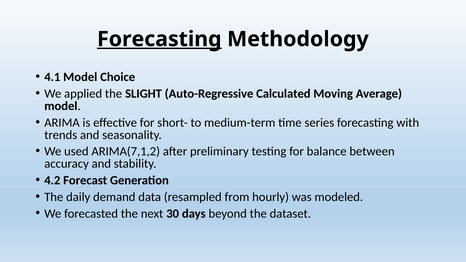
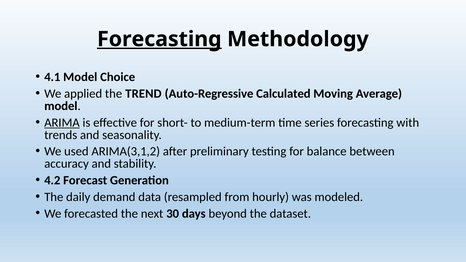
SLIGHT: SLIGHT -> TREND (143, 94)
ARIMA underline: none -> present (62, 123)
ARIMA(7,1,2: ARIMA(7,1,2 -> ARIMA(3,1,2 (126, 152)
